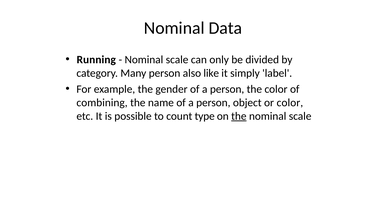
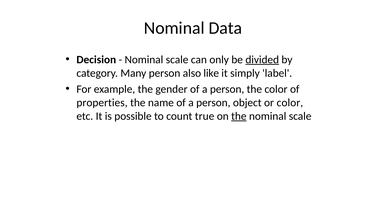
Running: Running -> Decision (96, 60)
divided underline: none -> present (262, 60)
combining: combining -> properties (102, 103)
type: type -> true (205, 116)
